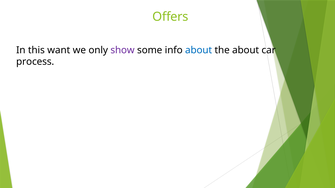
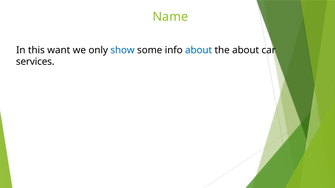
Offers: Offers -> Name (170, 17)
show colour: purple -> blue (123, 50)
process: process -> services (35, 62)
